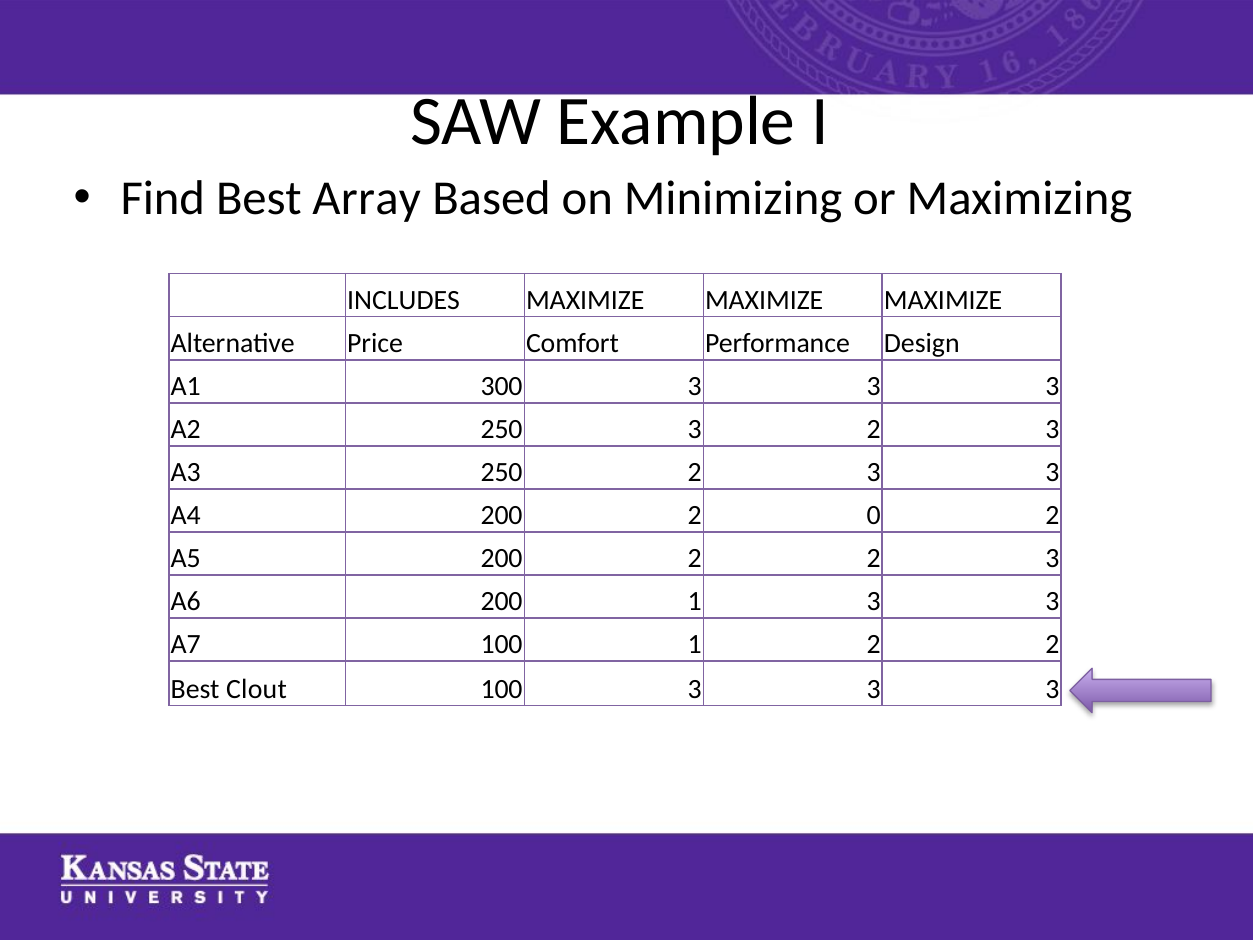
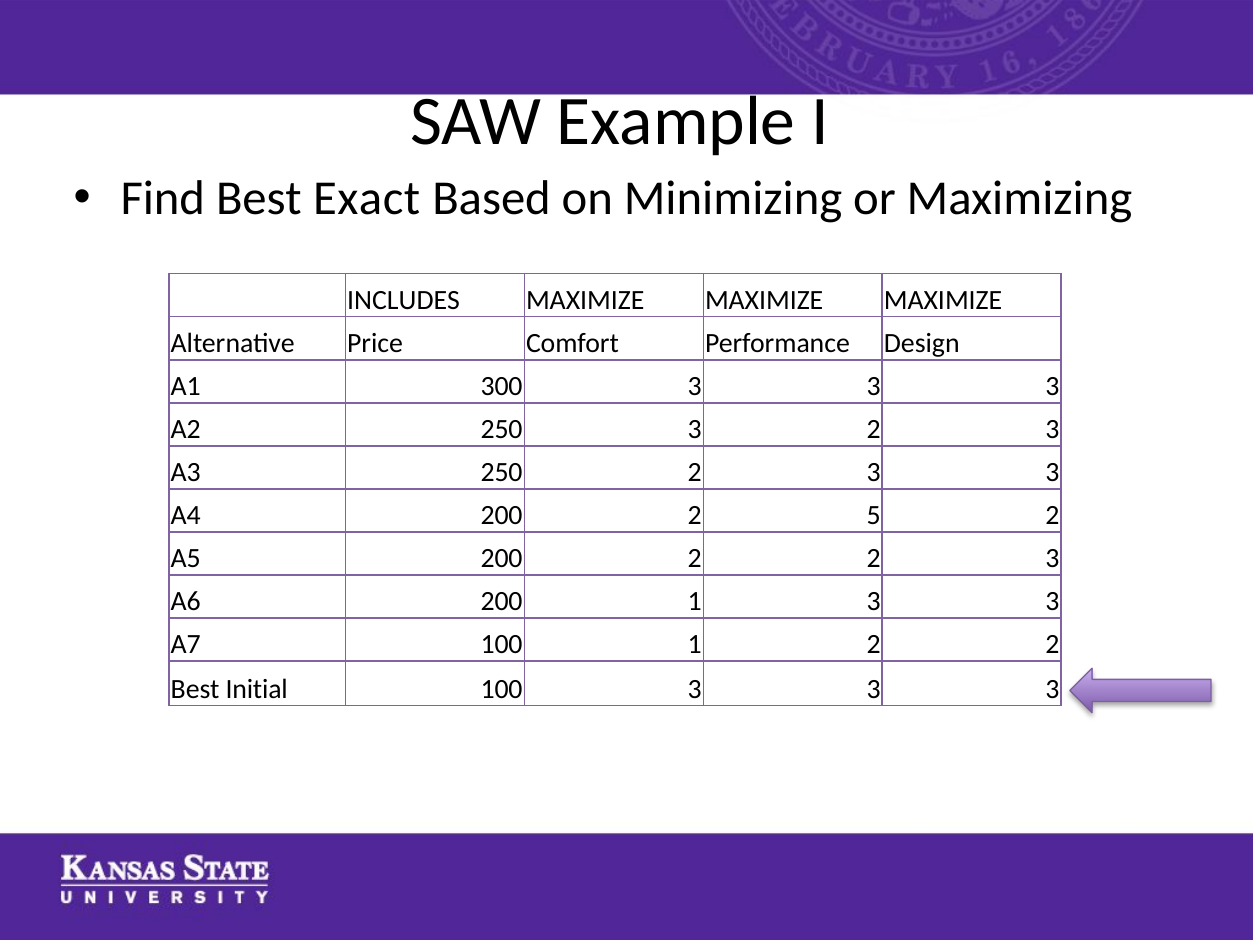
Array: Array -> Exact (367, 199)
0: 0 -> 5 (874, 515)
Clout: Clout -> Initial (257, 689)
